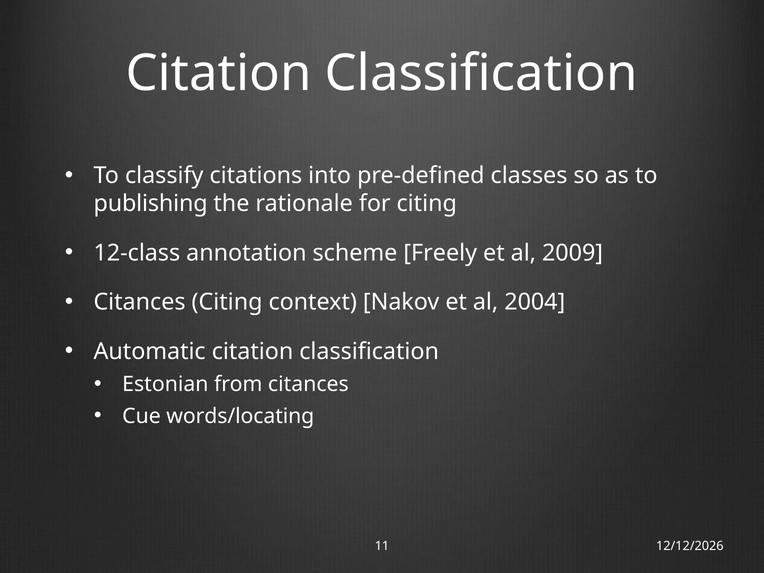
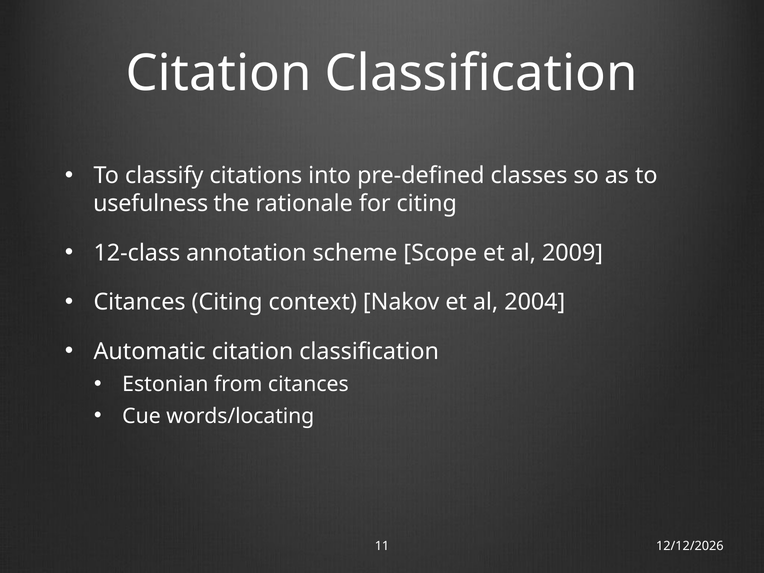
publishing: publishing -> usefulness (151, 204)
Freely: Freely -> Scope (440, 253)
